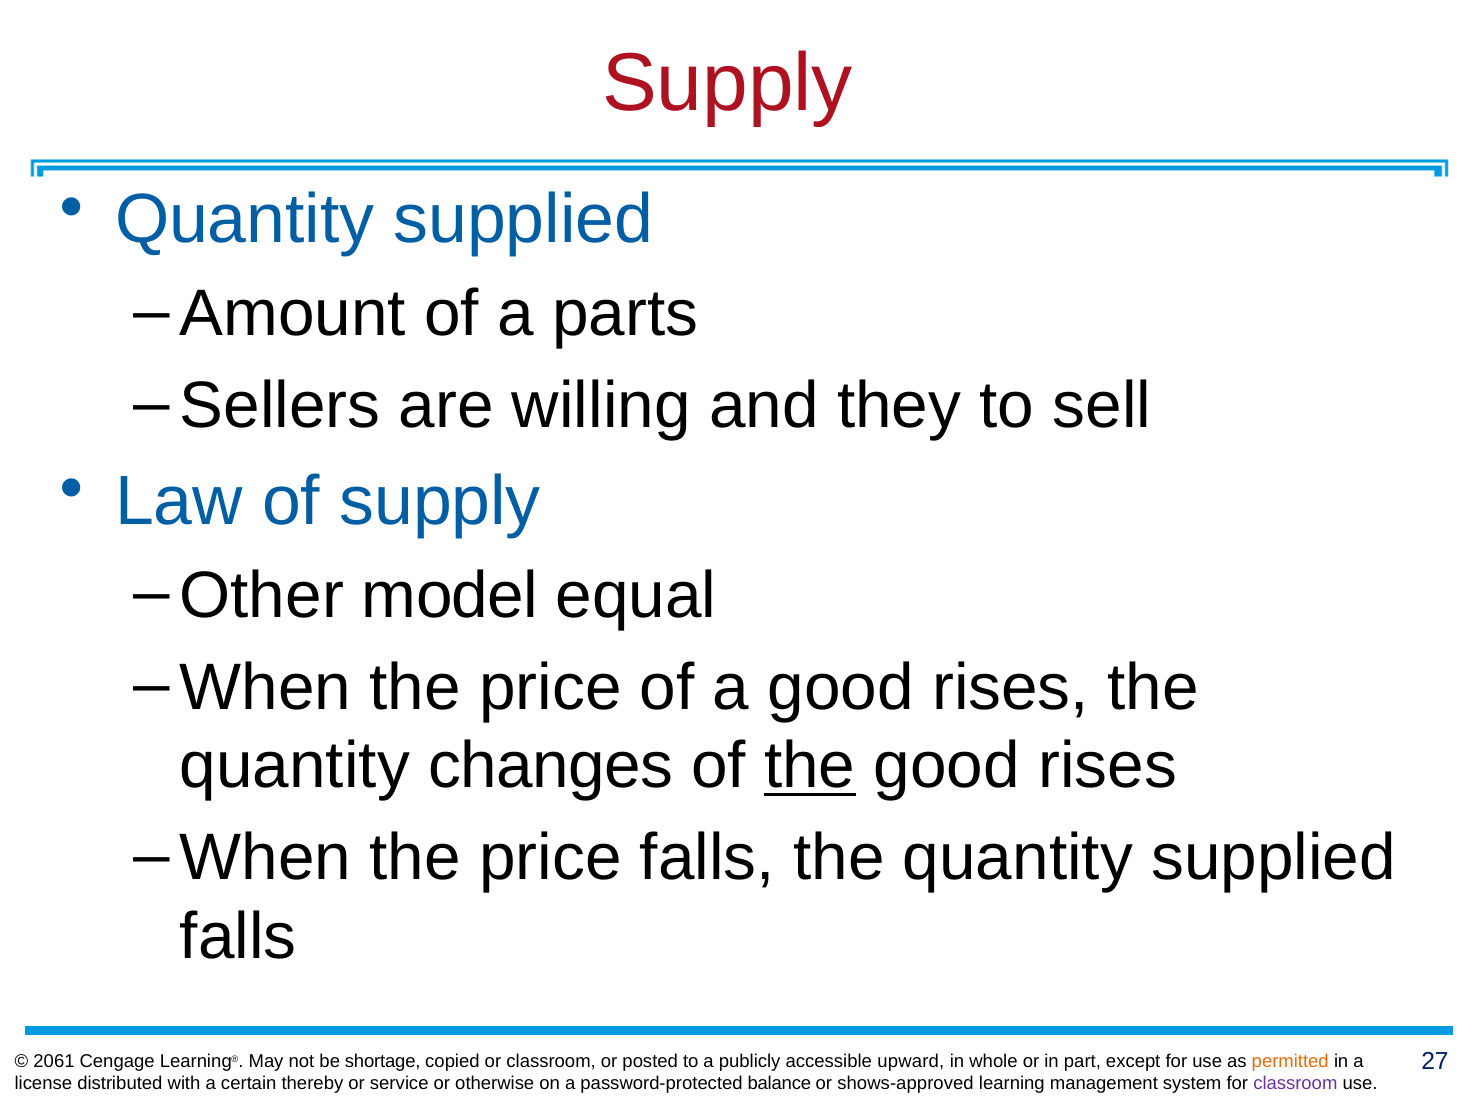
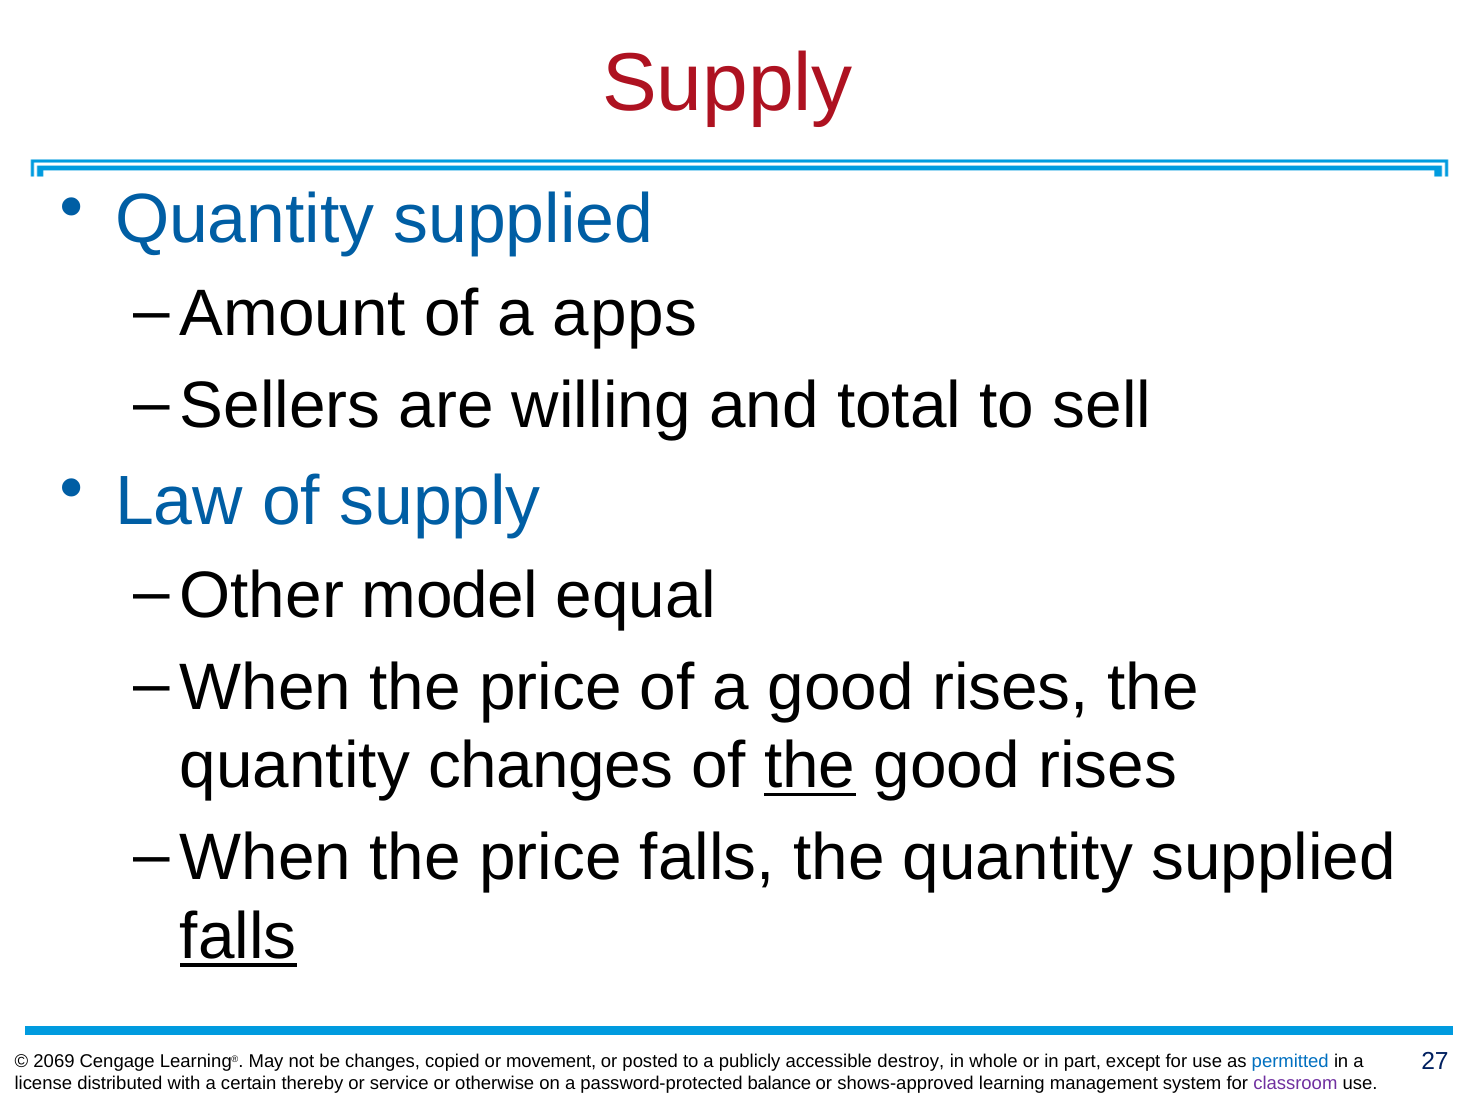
parts: parts -> apps (625, 314)
they: they -> total (899, 406)
falls underline: none -> present (238, 937)
2061: 2061 -> 2069 (54, 1062)
be shortage: shortage -> changes (383, 1062)
or classroom: classroom -> movement (551, 1062)
upward: upward -> destroy (911, 1062)
permitted colour: orange -> blue (1290, 1062)
